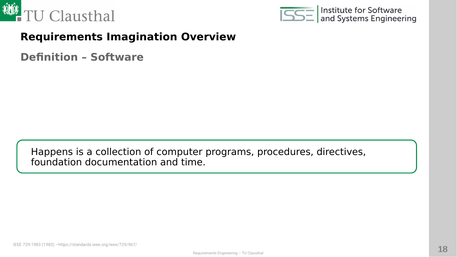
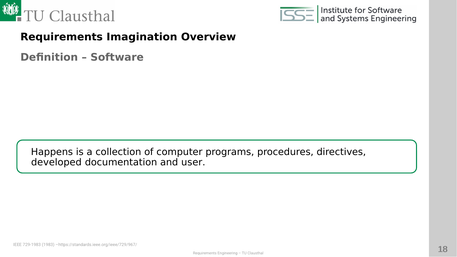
foundation: foundation -> developed (56, 162)
time: time -> user (193, 162)
